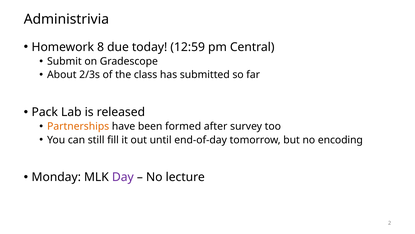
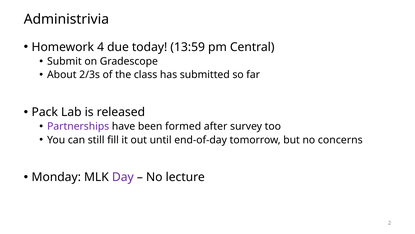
8: 8 -> 4 (101, 47)
12:59: 12:59 -> 13:59 (188, 47)
Partnerships colour: orange -> purple (78, 126)
encoding: encoding -> concerns (340, 140)
